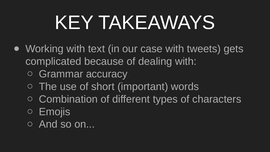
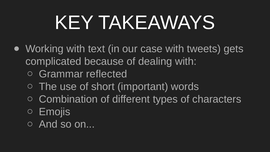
accuracy: accuracy -> reflected (107, 74)
